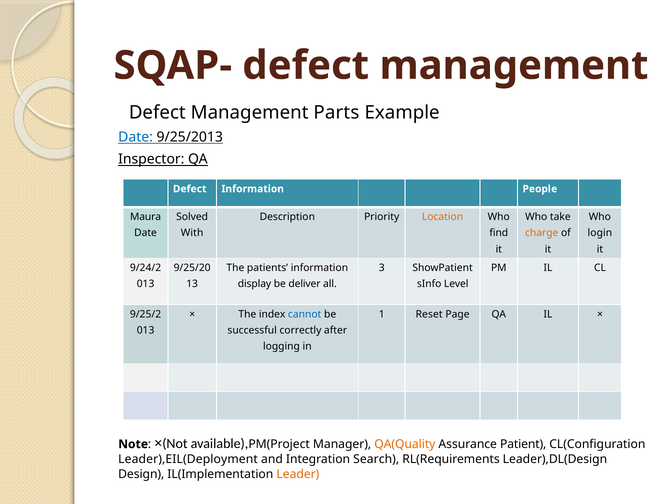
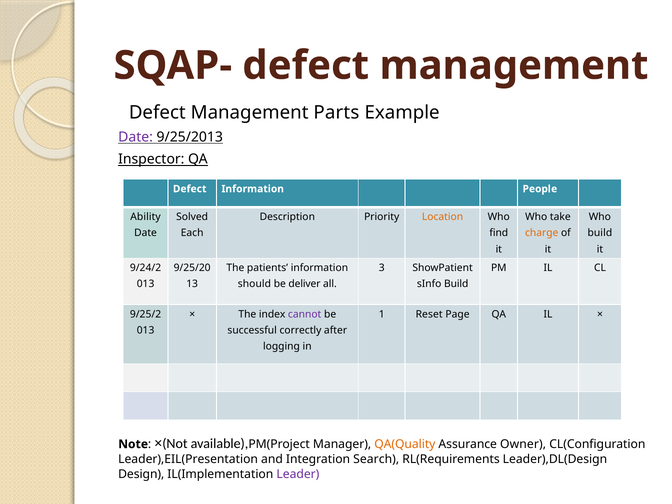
Date colour: blue -> purple (136, 137)
Maura: Maura -> Ability (146, 217)
With: With -> Each (192, 233)
login: login -> build (600, 233)
display: display -> should (254, 284)
Level: Level -> Build (456, 284)
cannot colour: blue -> purple (305, 314)
Patient: Patient -> Owner (523, 444)
Leader),EIL(Deployment: Leader),EIL(Deployment -> Leader),EIL(Presentation (188, 459)
Leader colour: orange -> purple (298, 474)
